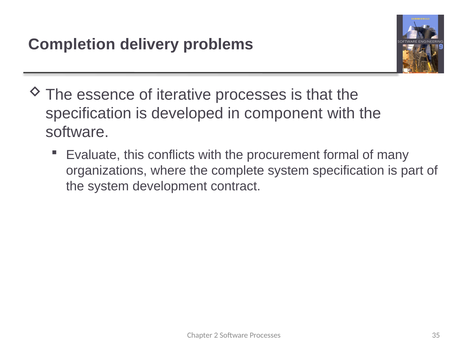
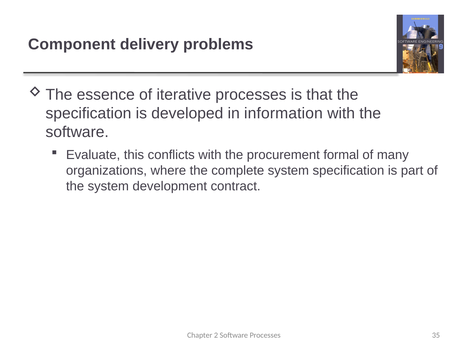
Completion: Completion -> Component (72, 44)
component: component -> information (283, 113)
